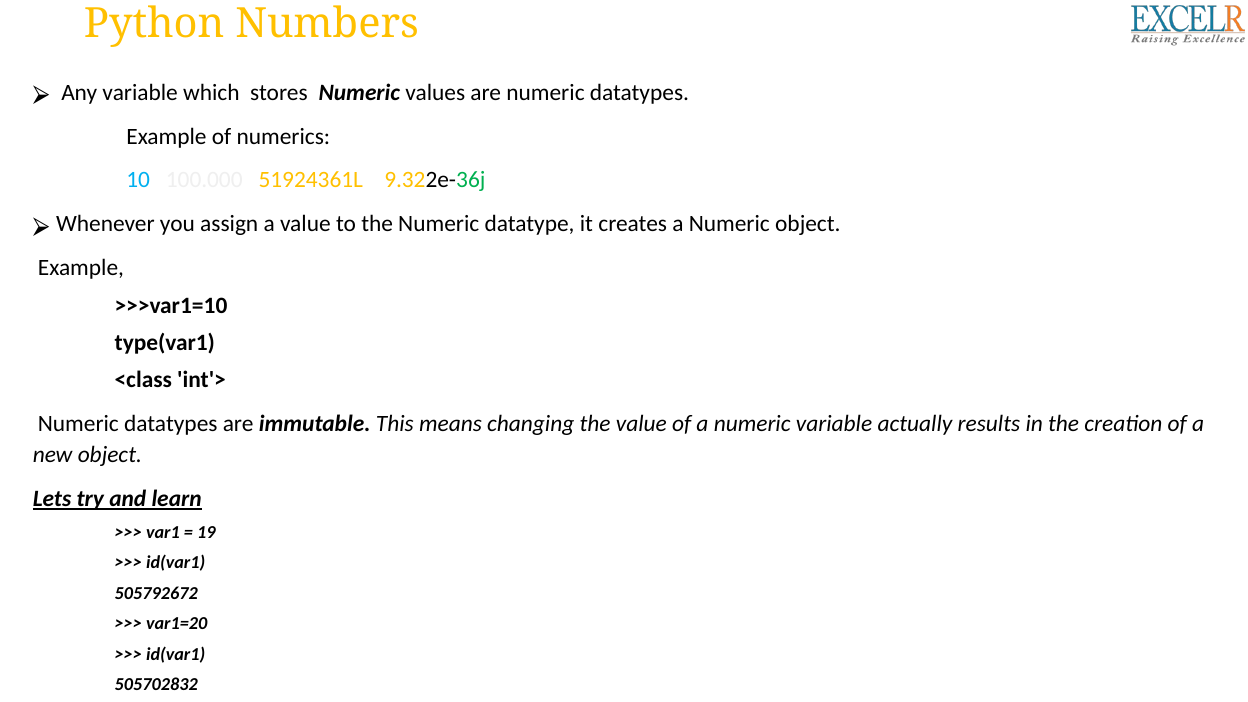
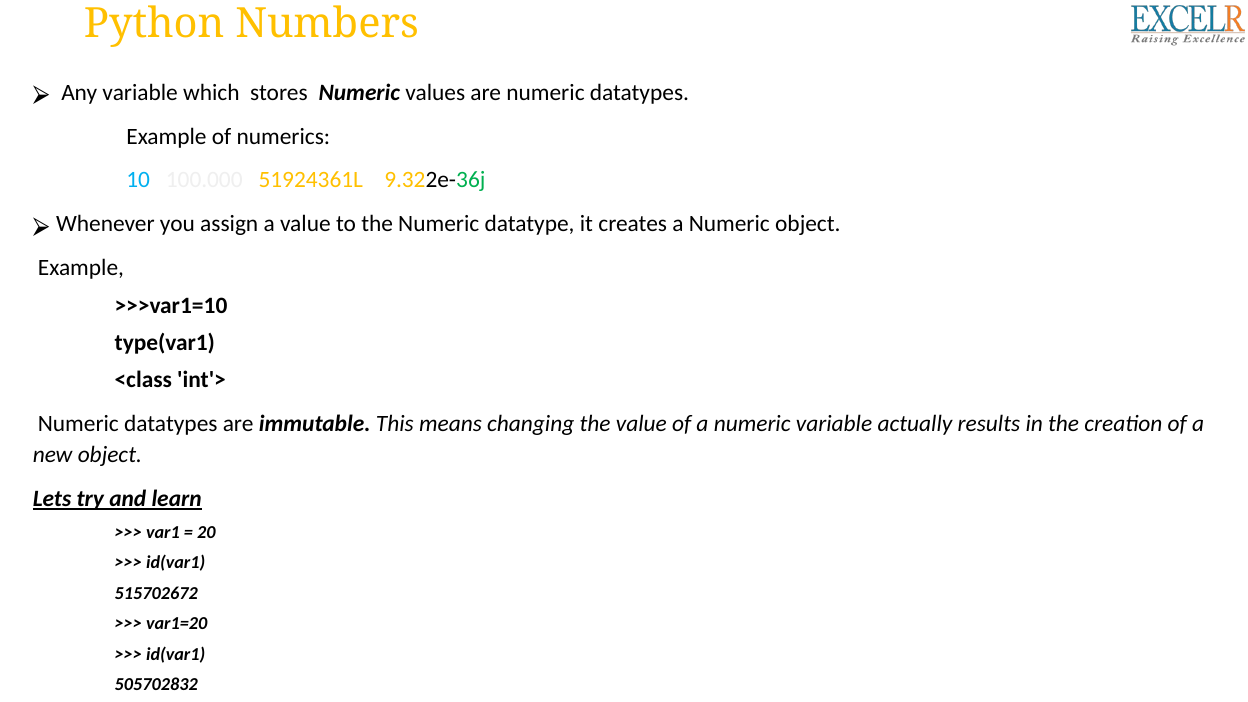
19: 19 -> 20 (206, 532)
505792672: 505792672 -> 515702672 (156, 593)
